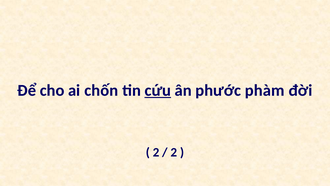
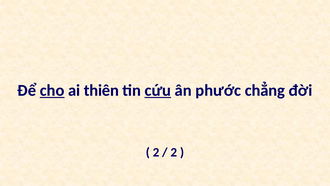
cho underline: none -> present (52, 90)
chốn: chốn -> thiên (101, 90)
phàm: phàm -> chẳng (265, 90)
